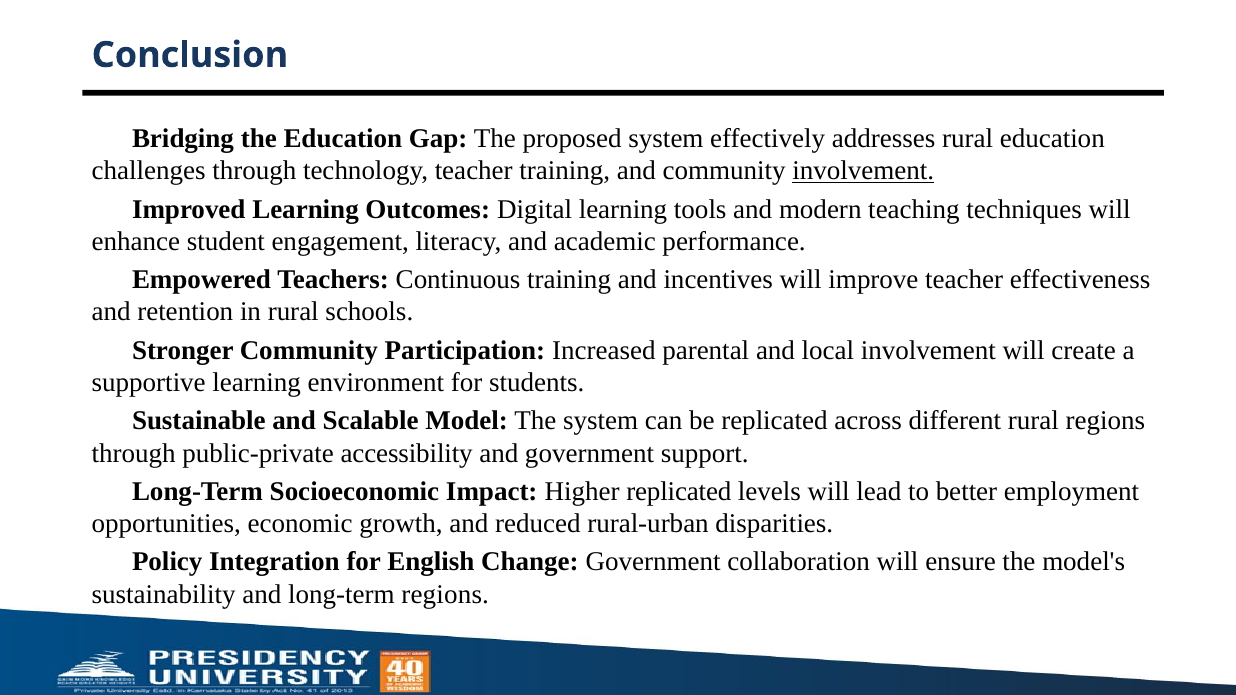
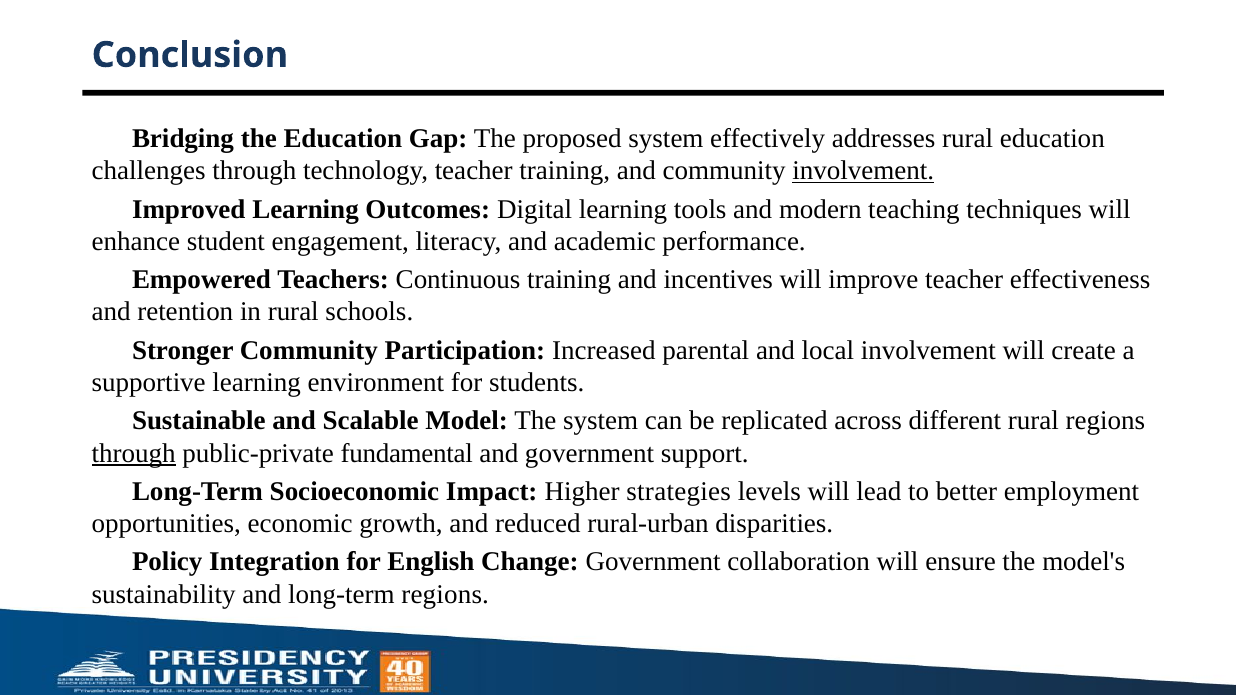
through underline: none -> present (134, 453)
accessibility: accessibility -> fundamental (407, 453)
Higher replicated: replicated -> strategies (679, 491)
